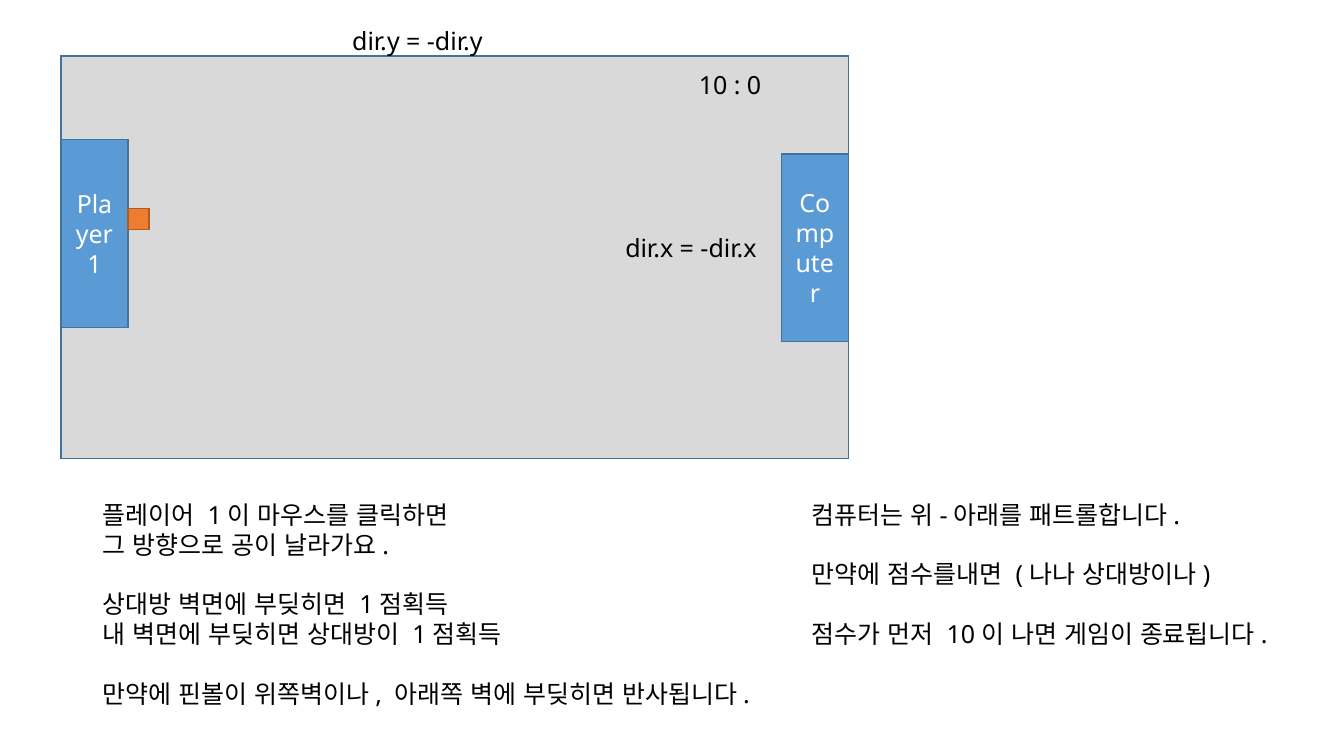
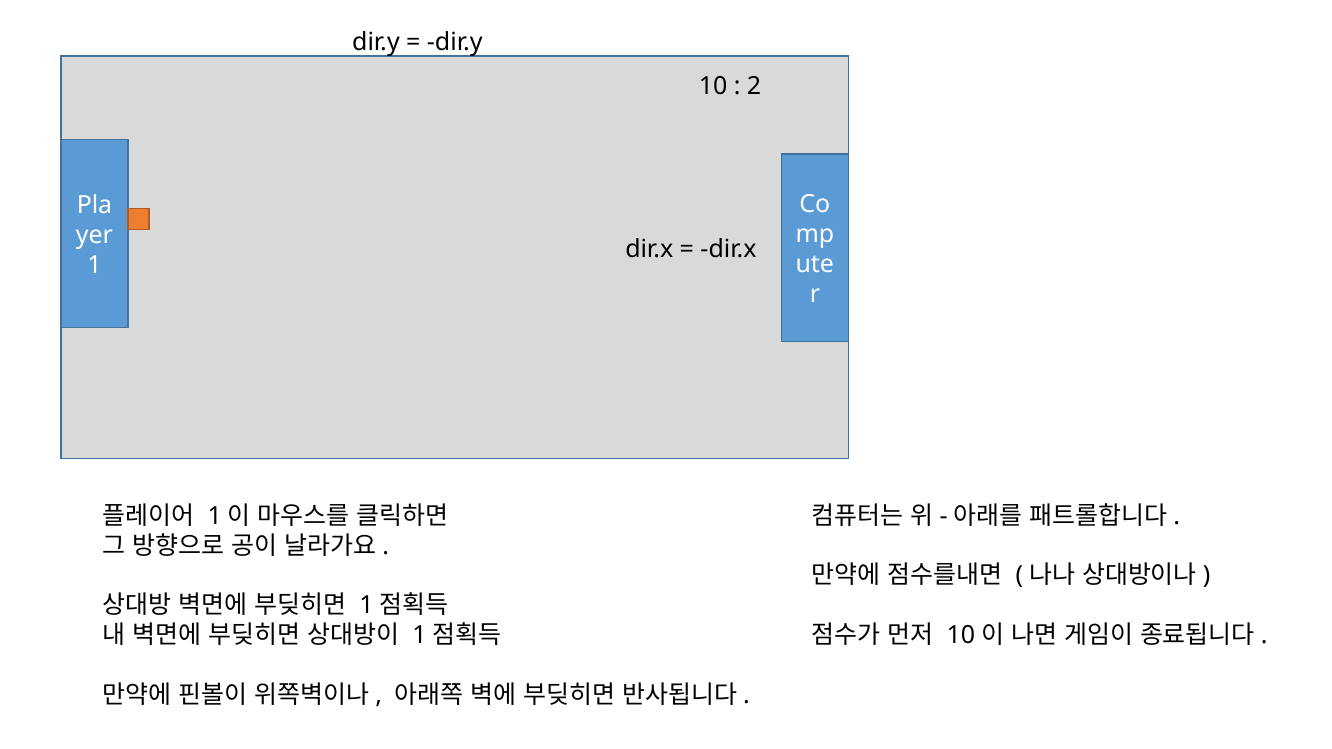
0: 0 -> 2 (754, 86)
